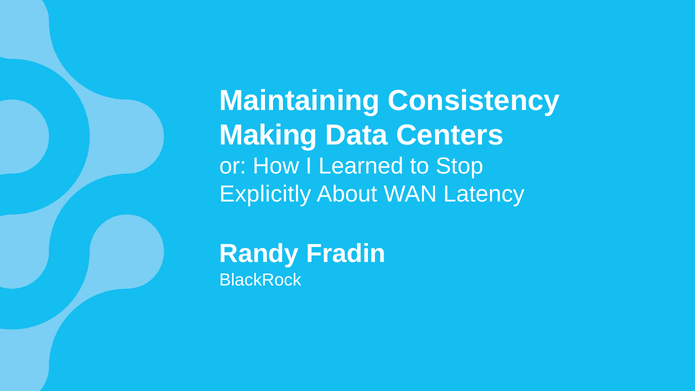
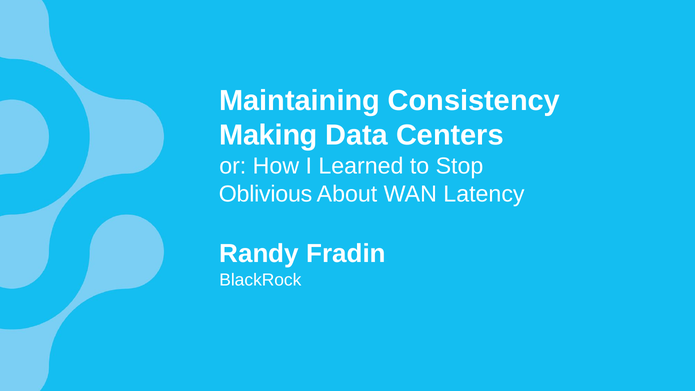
Explicitly: Explicitly -> Oblivious (266, 194)
